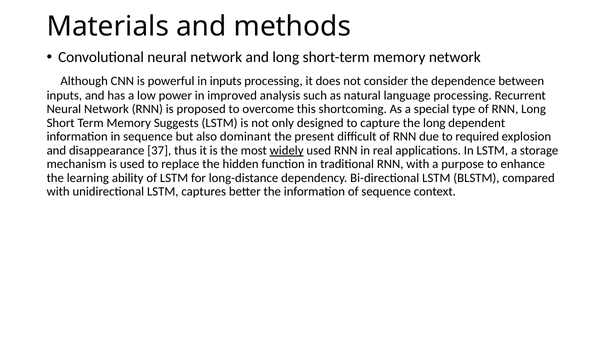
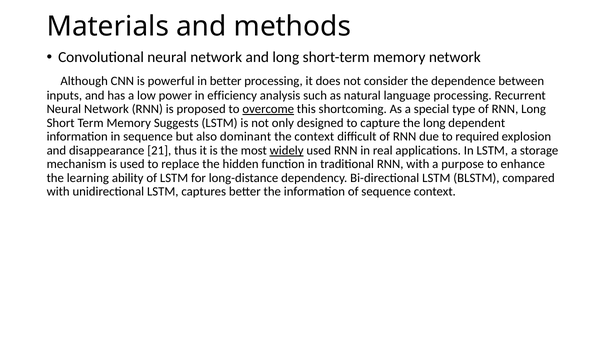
in inputs: inputs -> better (226, 81)
improved: improved -> efficiency (232, 95)
overcome underline: none -> present (268, 109)
the present: present -> context (314, 137)
37: 37 -> 21 (159, 151)
